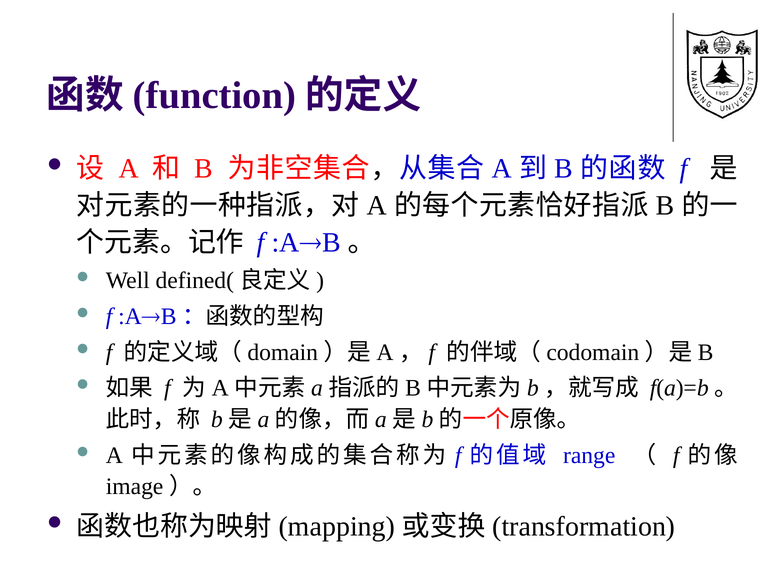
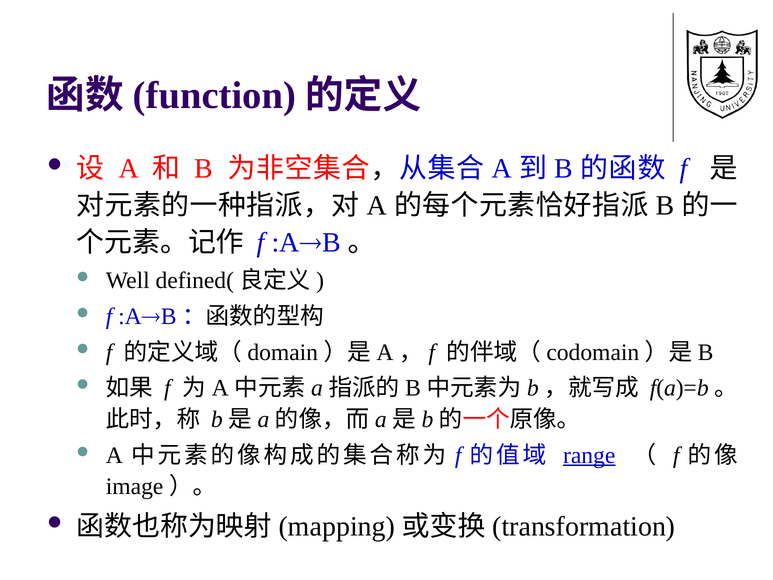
range underline: none -> present (589, 455)
